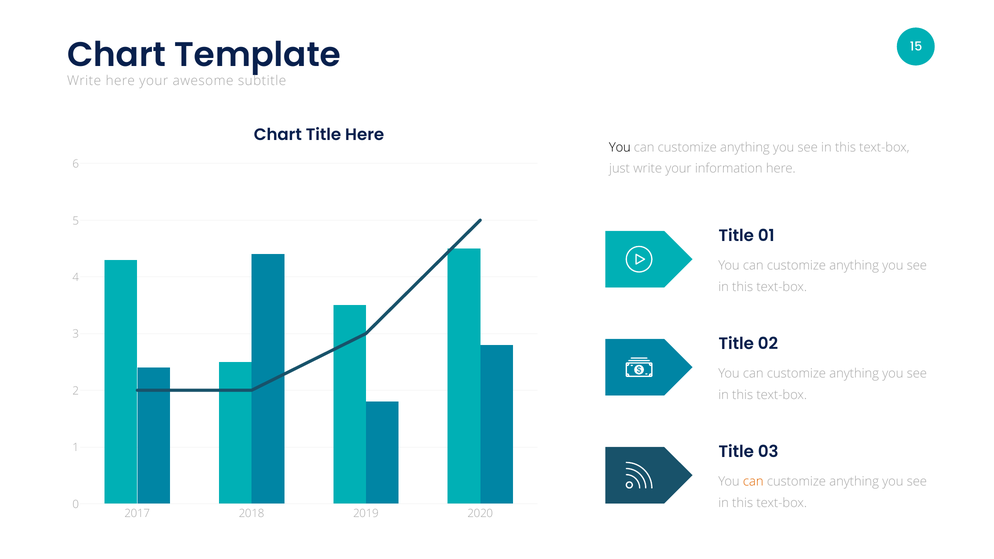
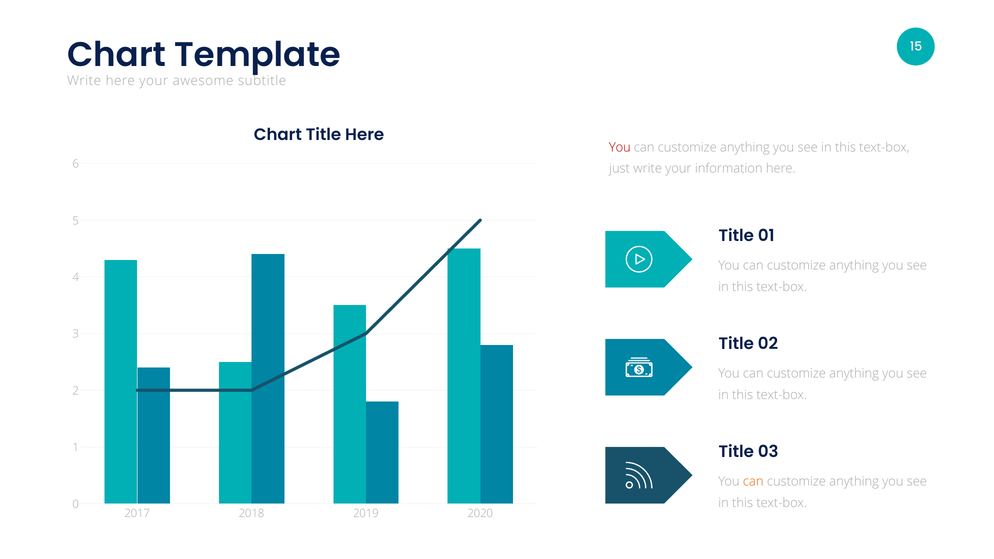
You colour: black -> red (620, 147)
